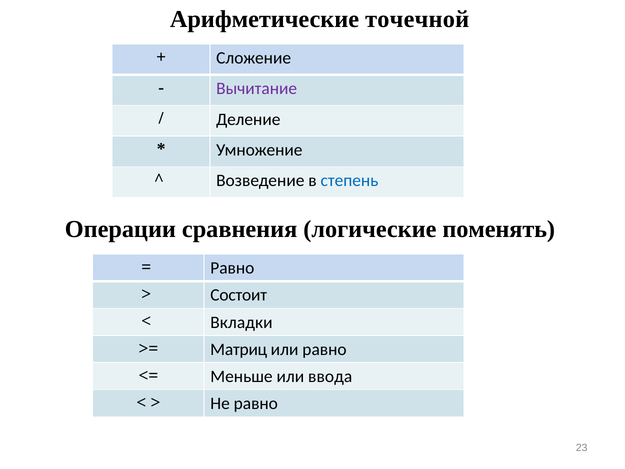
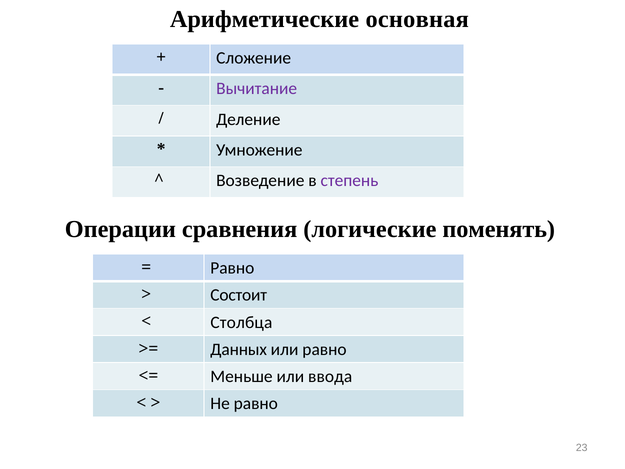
точечной: точечной -> основная (417, 19)
степень colour: blue -> purple (349, 181)
Вкладки: Вкладки -> Столбца (241, 322)
Матриц: Матриц -> Данных (239, 349)
